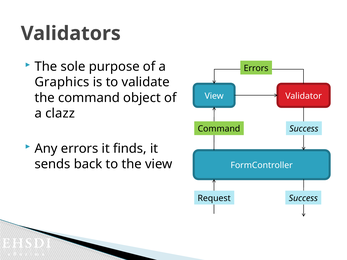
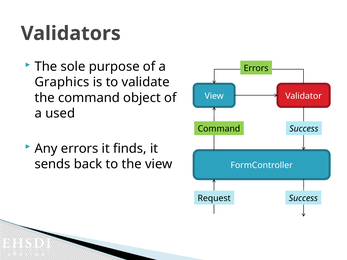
clazz: clazz -> used (60, 114)
